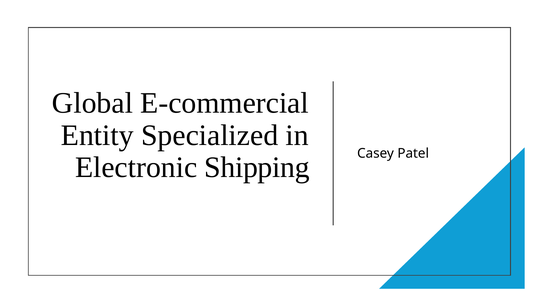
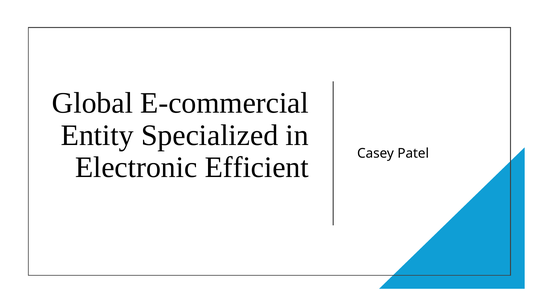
Shipping: Shipping -> Efficient (257, 168)
